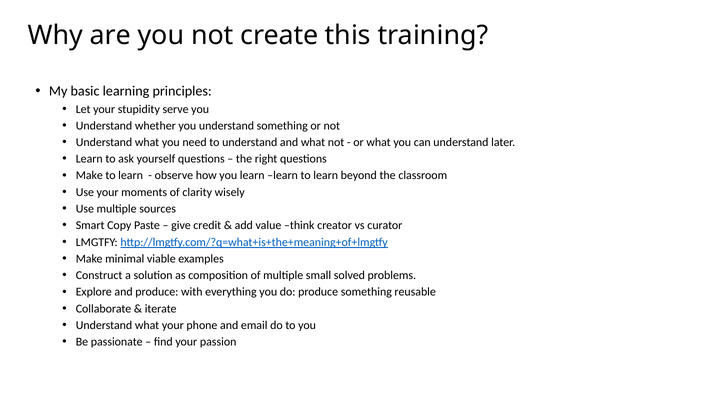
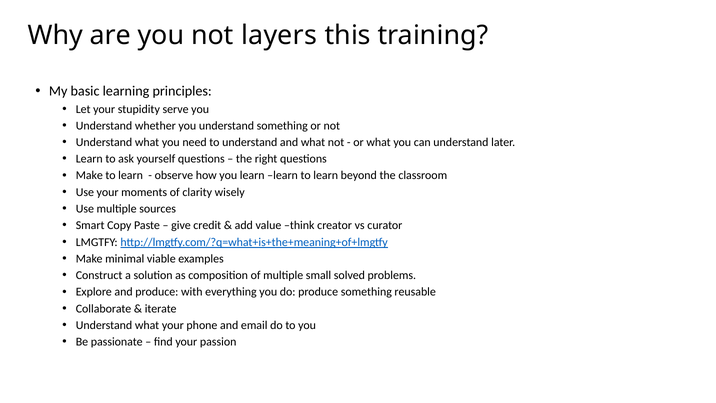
create: create -> layers (279, 35)
